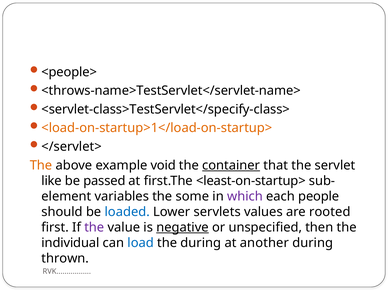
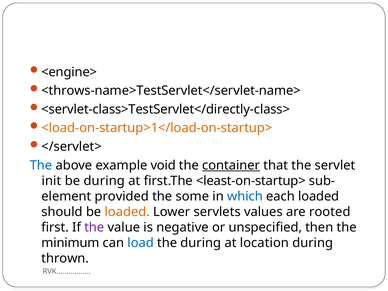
<people>: <people> -> <engine> (69, 72)
<servlet-class>TestServlet</specify-class>: <servlet-class>TestServlet</specify-class> -> <servlet-class>TestServlet</directly-class> (166, 109)
The colour: orange -> blue (41, 165)
like: like -> init (51, 181)
be passed: passed -> during (104, 181)
variables: variables -> provided (122, 196)
which colour: purple -> blue (245, 196)
each people: people -> loaded (319, 196)
loaded colour: blue -> orange (127, 212)
negative underline: present -> none (183, 227)
individual: individual -> minimum (70, 243)
another: another -> location (264, 243)
